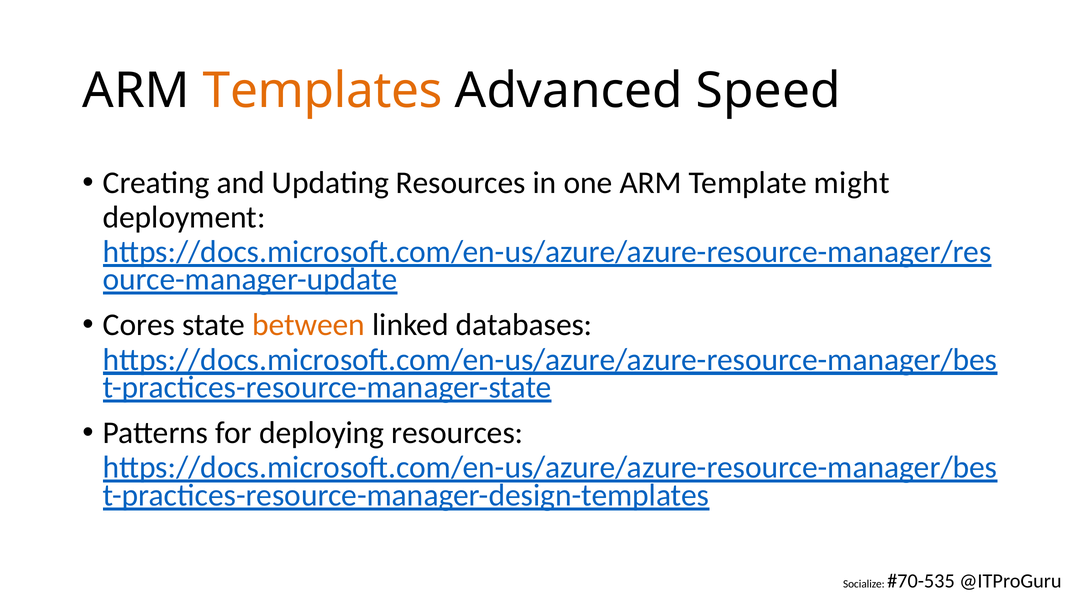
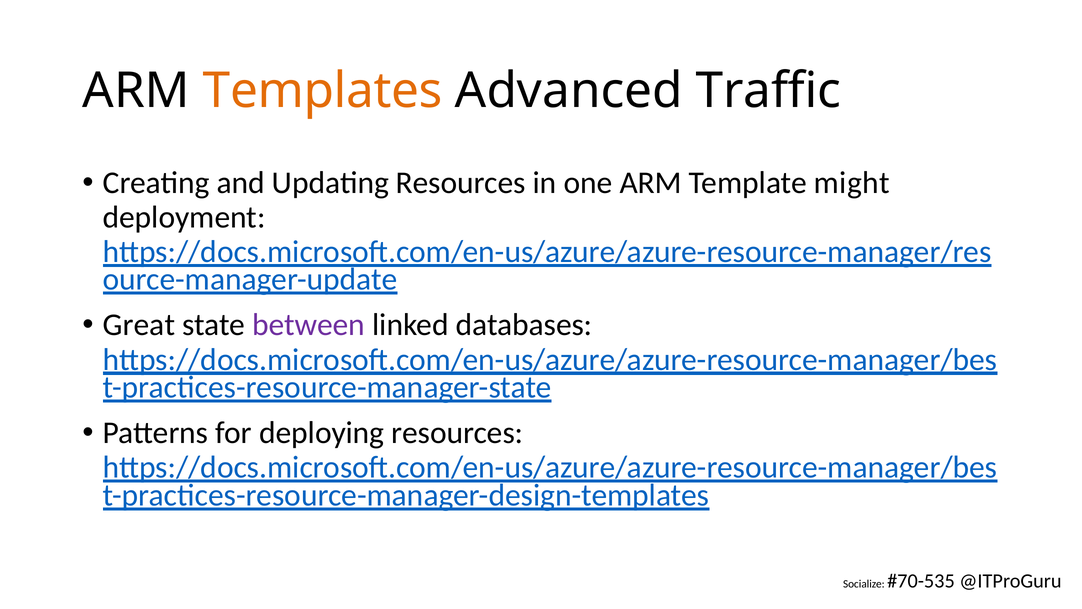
Speed: Speed -> Traffic (768, 91)
Cores: Cores -> Great (139, 325)
between colour: orange -> purple (309, 325)
